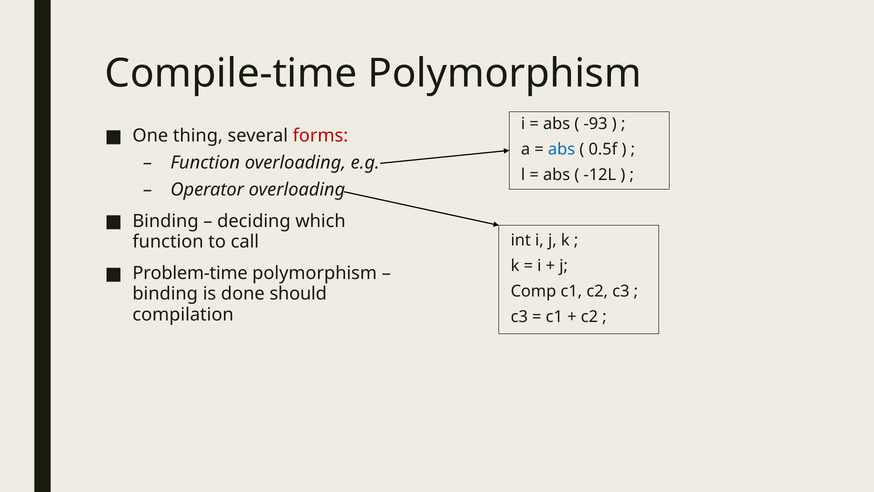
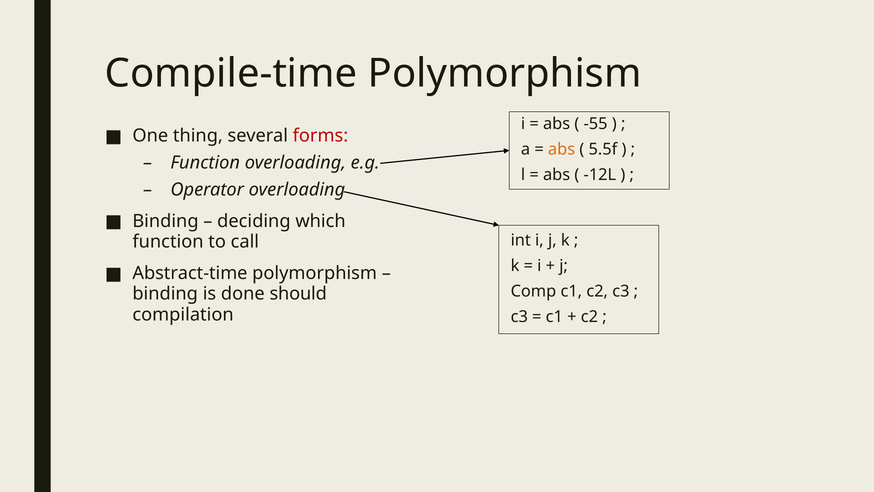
-93: -93 -> -55 (596, 124)
abs colour: blue -> orange (562, 149)
0.5f: 0.5f -> 5.5f (603, 149)
Problem-time: Problem-time -> Abstract-time (190, 273)
